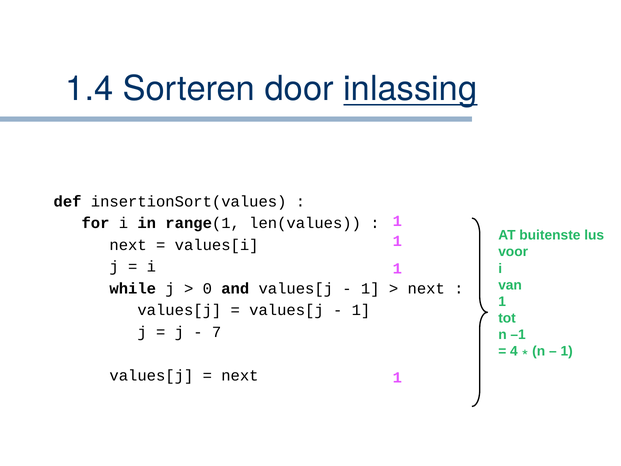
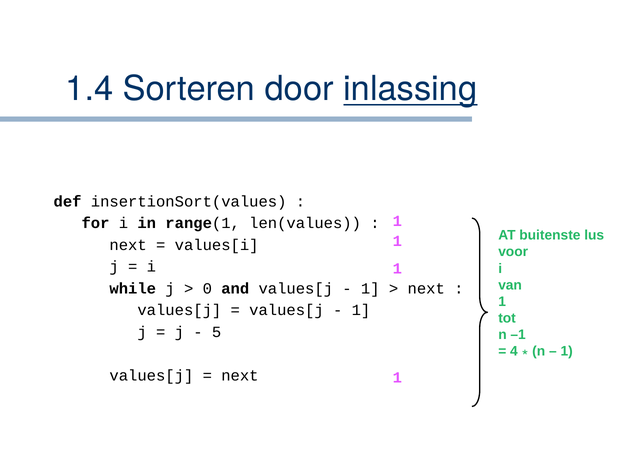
7: 7 -> 5 (217, 332)
